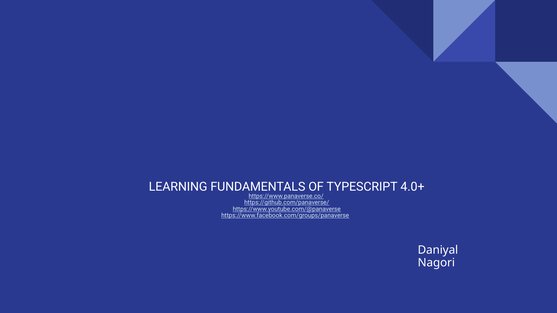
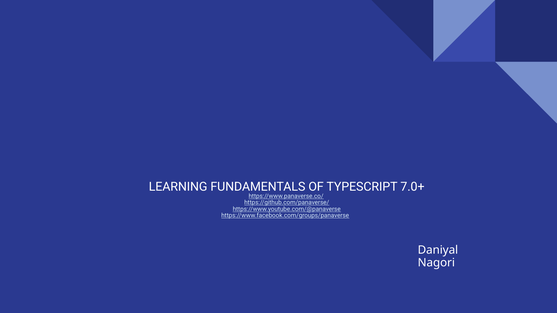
4.0+: 4.0+ -> 7.0+ (412, 187)
